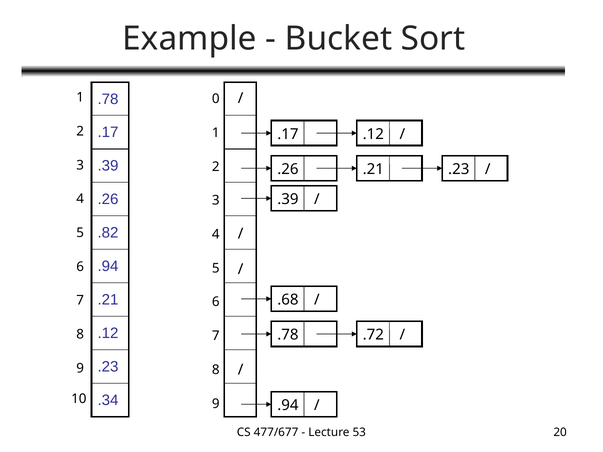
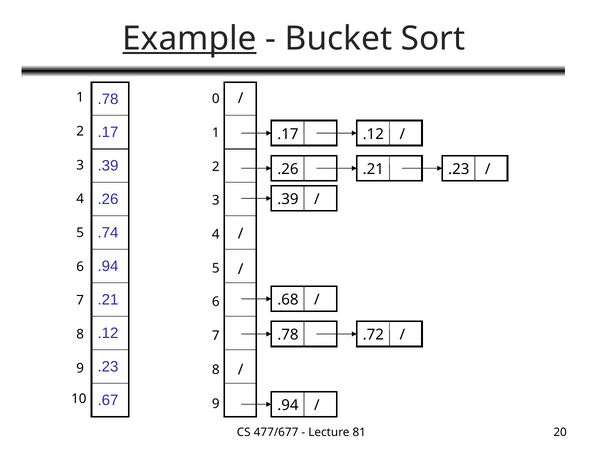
Example underline: none -> present (190, 39)
.82: .82 -> .74 (108, 233)
.34: .34 -> .67 (108, 400)
53: 53 -> 81 (359, 433)
